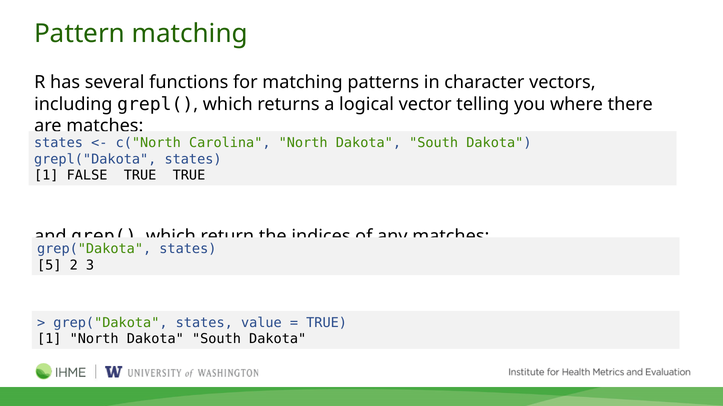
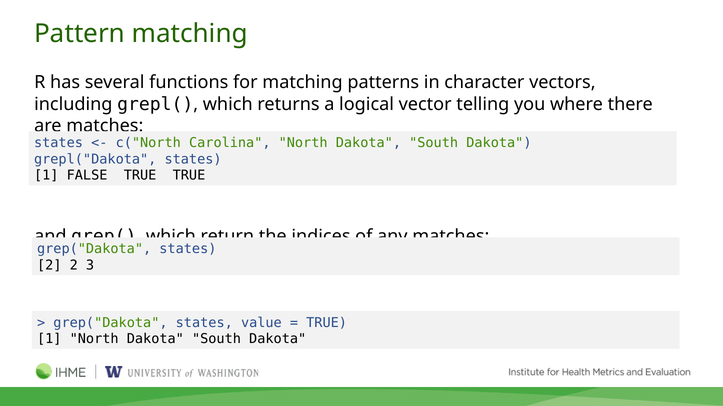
5: 5 -> 2 (49, 266)
